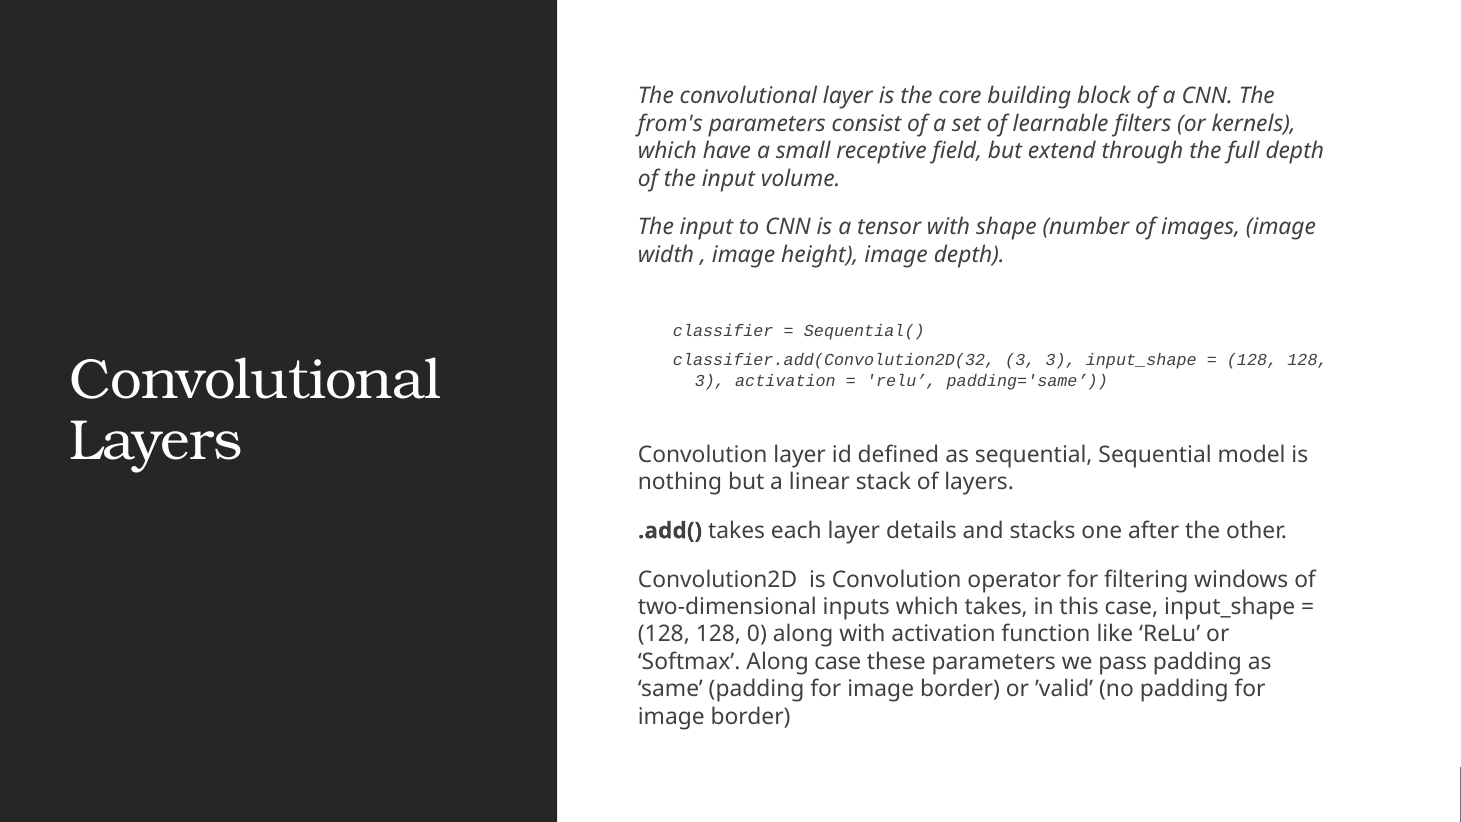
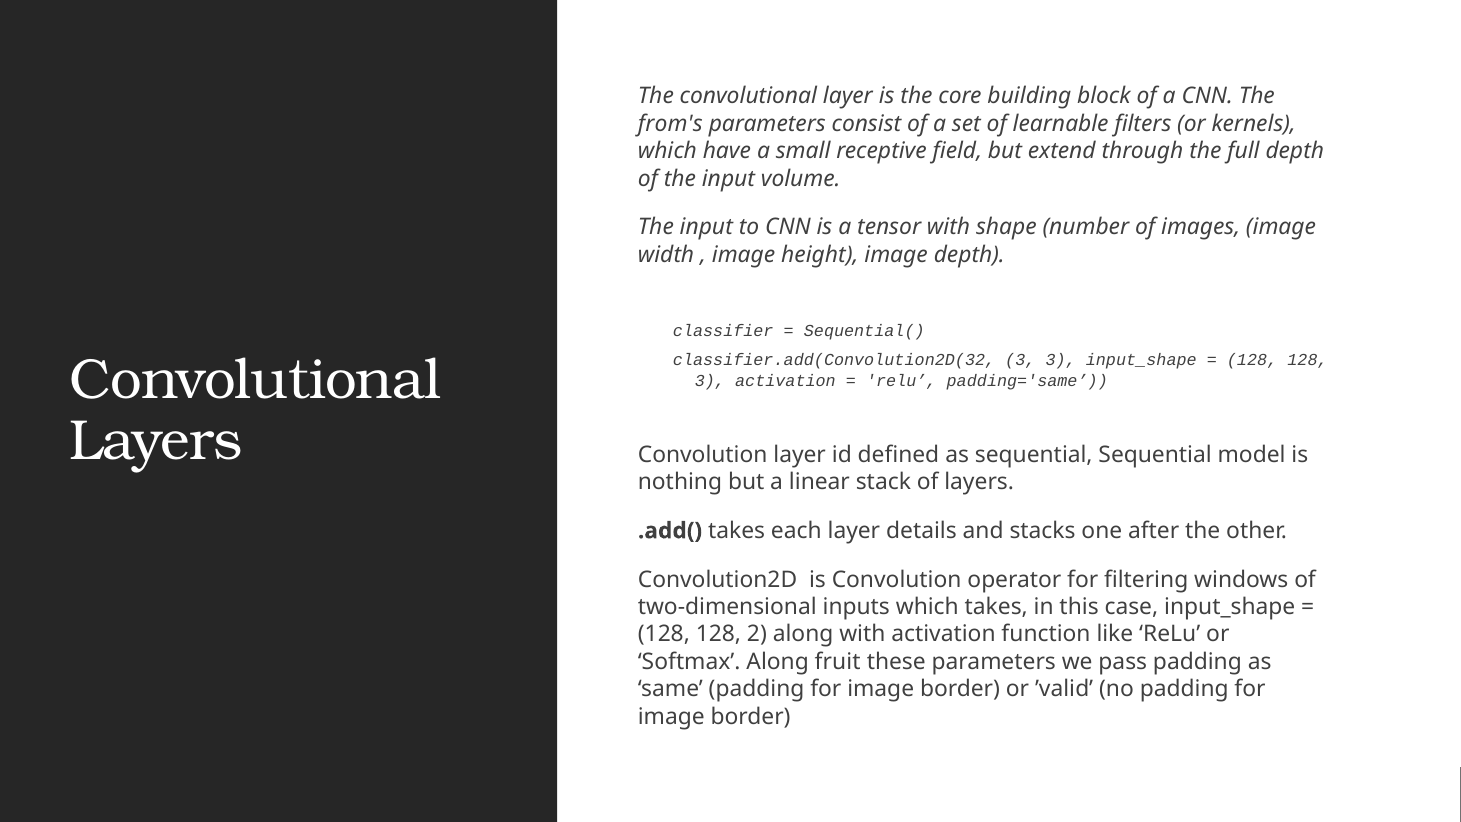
0: 0 -> 2 (757, 634)
Along case: case -> fruit (838, 662)
